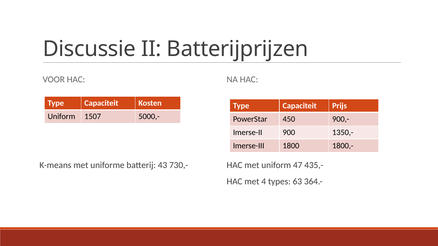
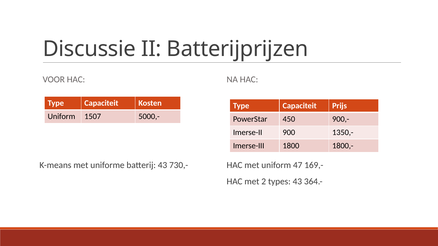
435,-: 435,- -> 169,- (314, 165)
4: 4 -> 2 (264, 182)
types 63: 63 -> 43 (297, 182)
